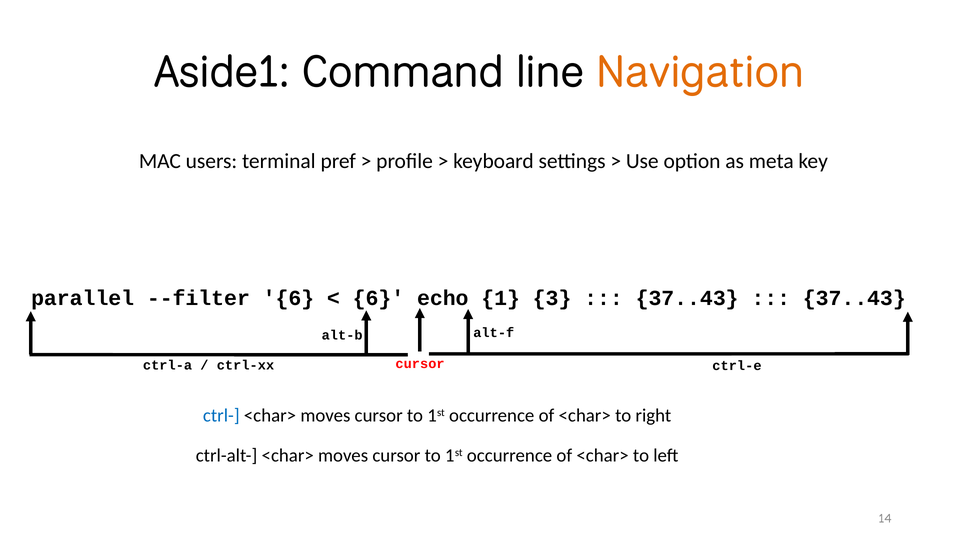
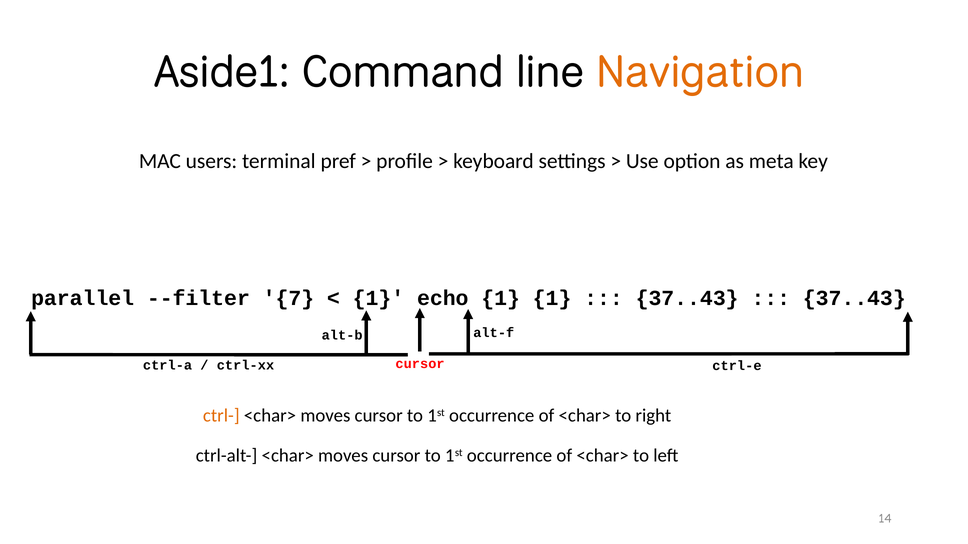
--filter 6: 6 -> 7 (288, 299)
6: 6 -> 1 (378, 299)
1 3: 3 -> 1 (552, 299)
ctrl- colour: blue -> orange (221, 416)
